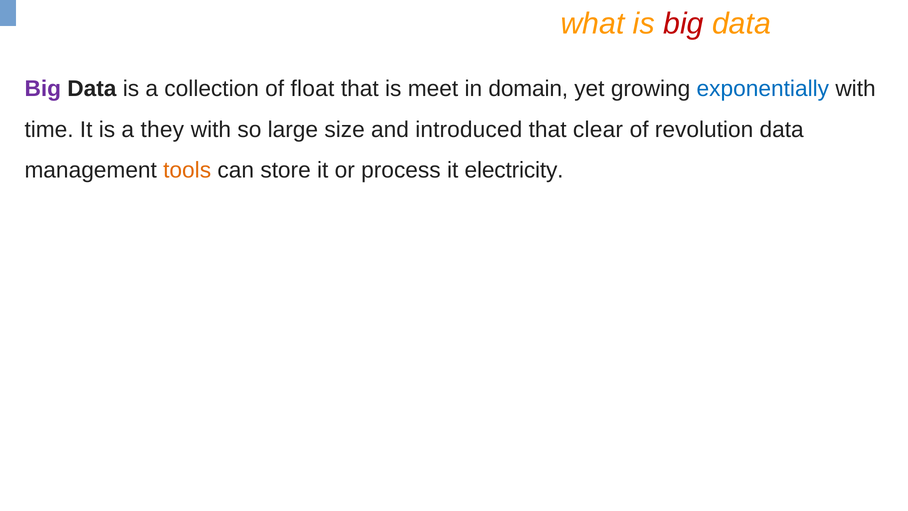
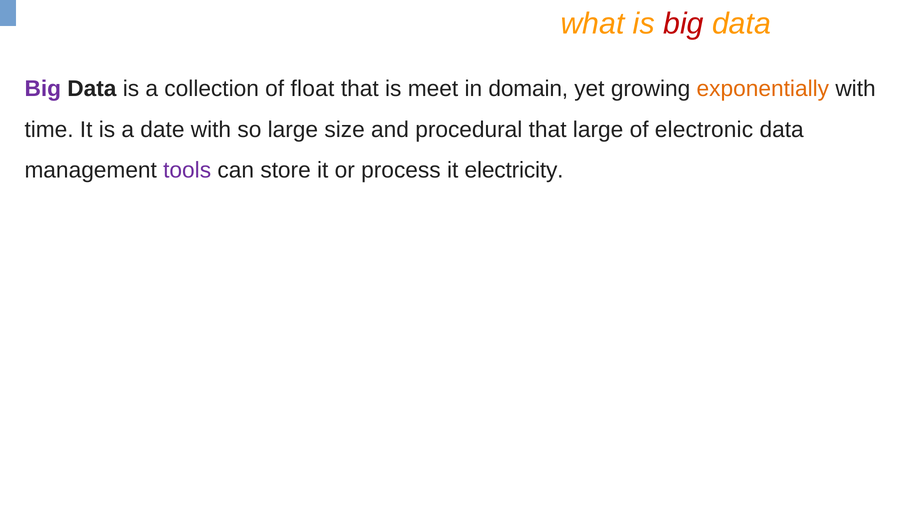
exponentially colour: blue -> orange (763, 89)
they: they -> date (162, 129)
introduced: introduced -> procedural (469, 129)
that clear: clear -> large (598, 129)
revolution: revolution -> electronic (704, 129)
tools colour: orange -> purple (187, 170)
